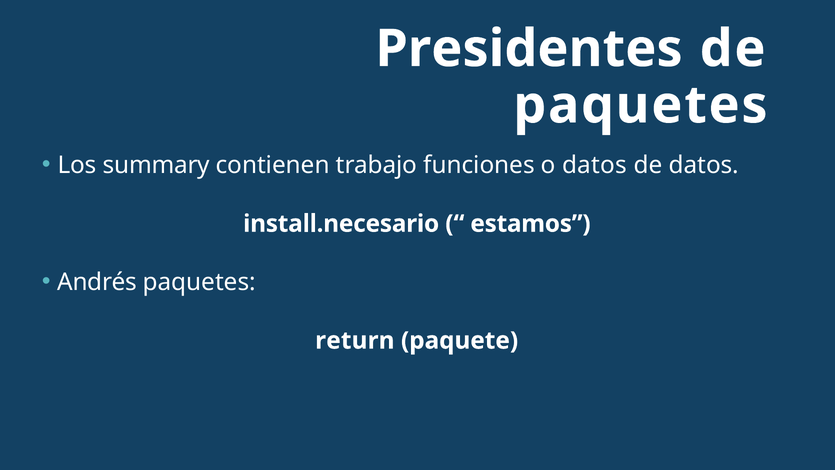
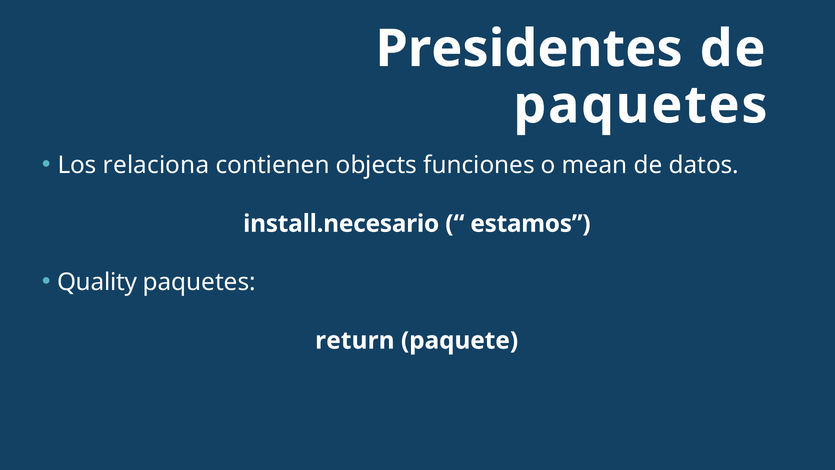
summary: summary -> relaciona (156, 165)
trabajo: trabajo -> objects (376, 165)
o datos: datos -> mean (595, 165)
Andrés: Andrés -> Quality (97, 282)
